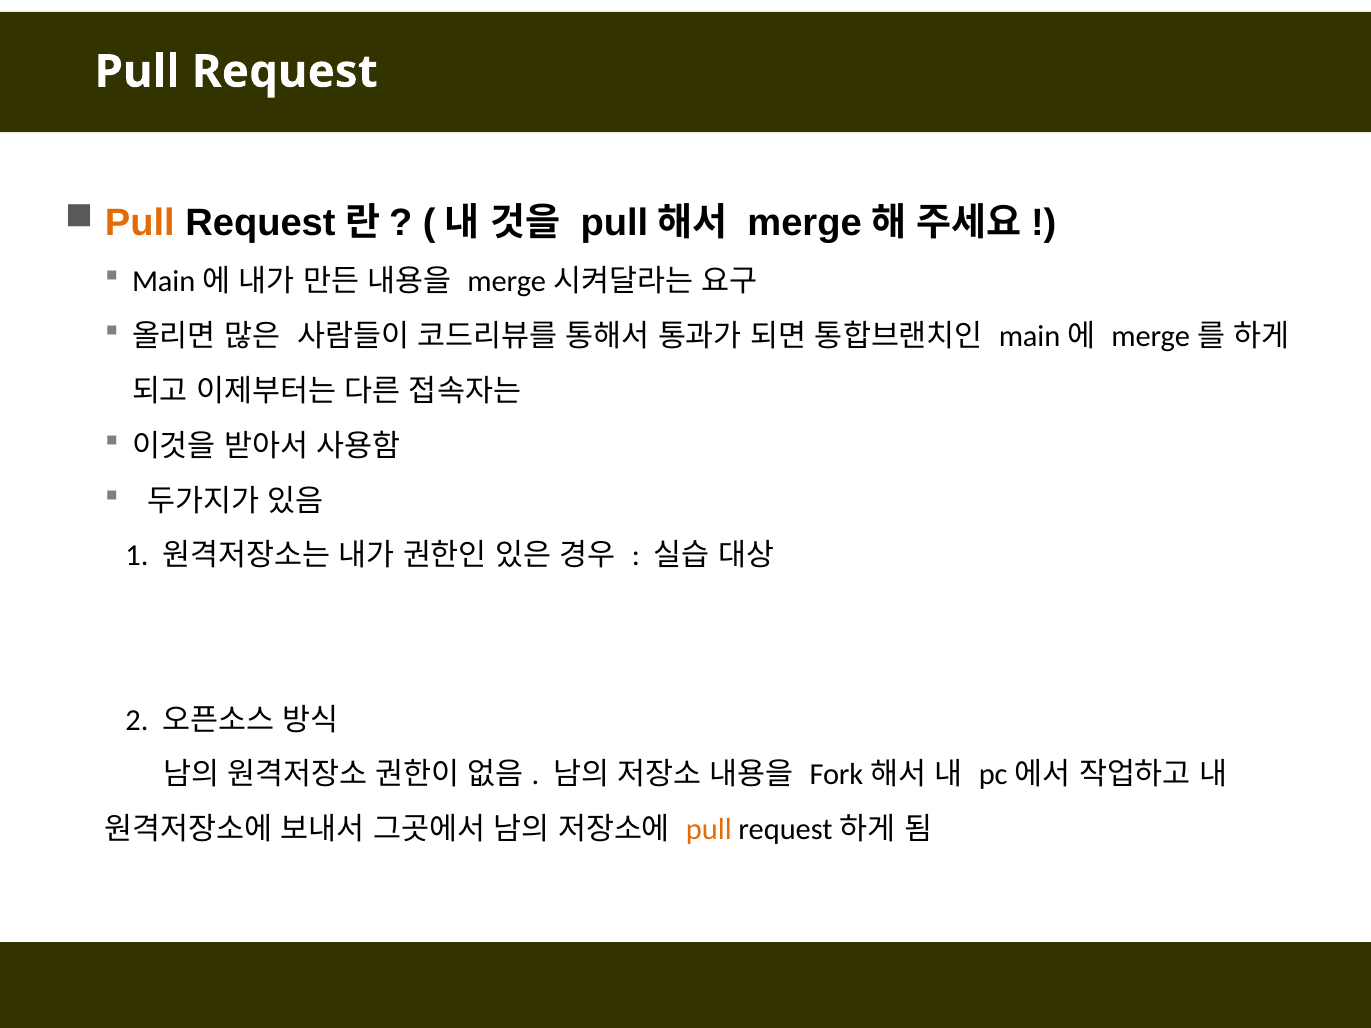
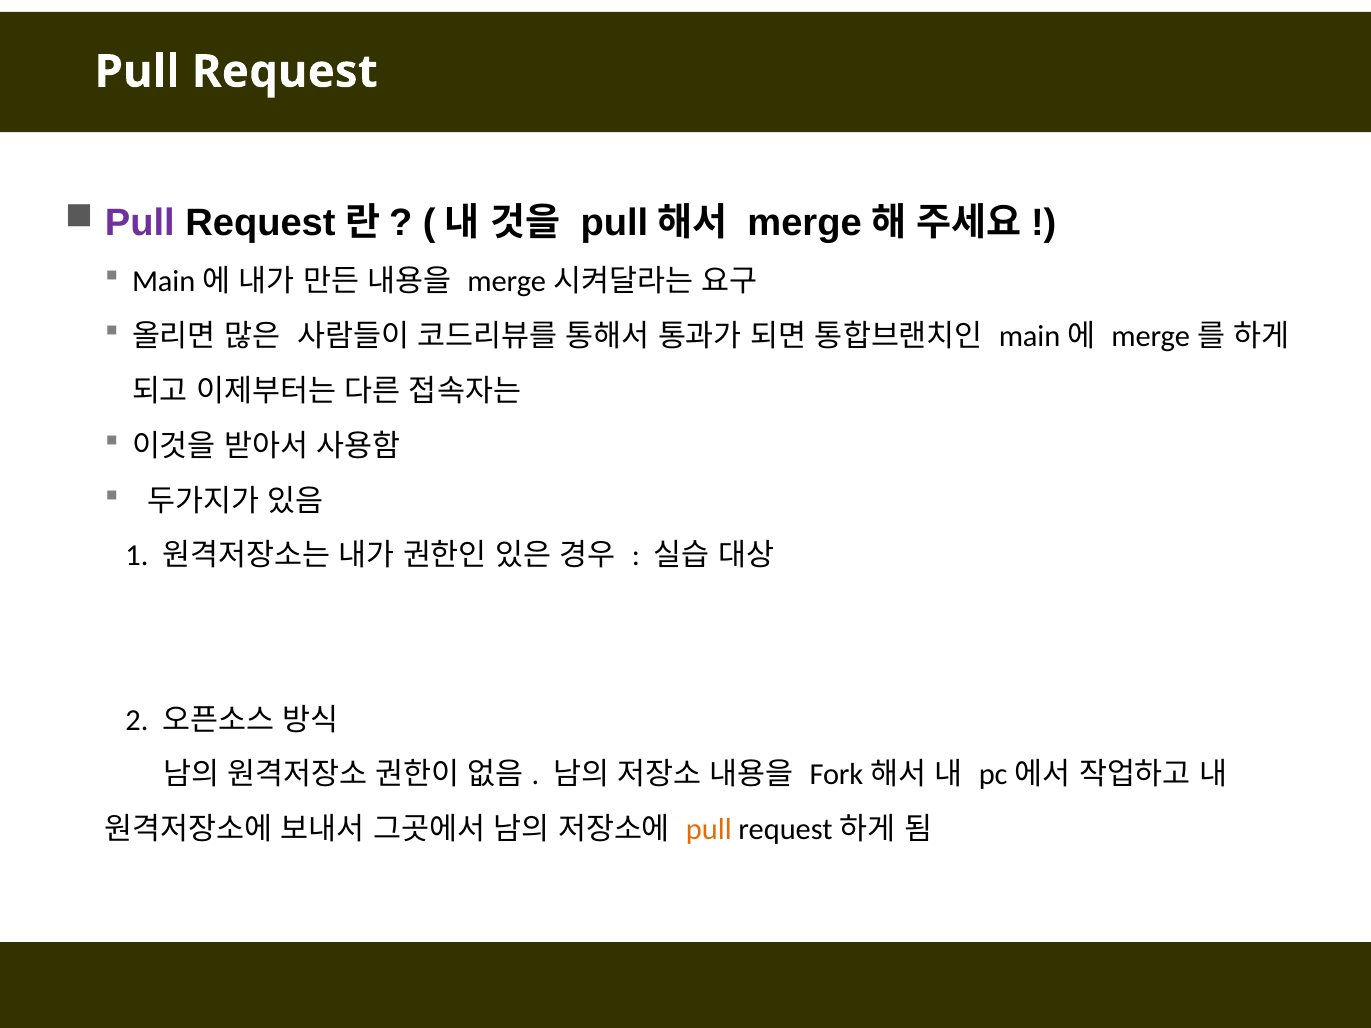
Pull colour: orange -> purple (140, 223)
